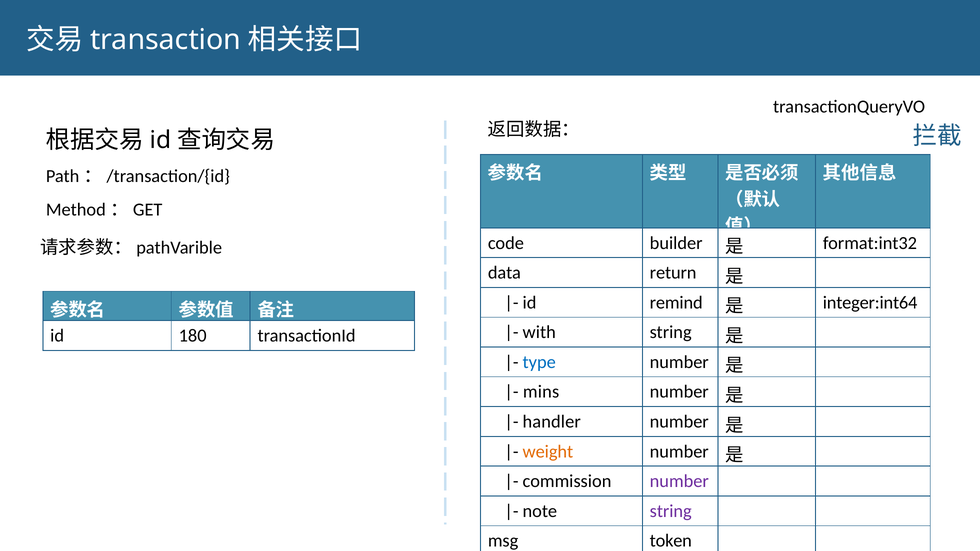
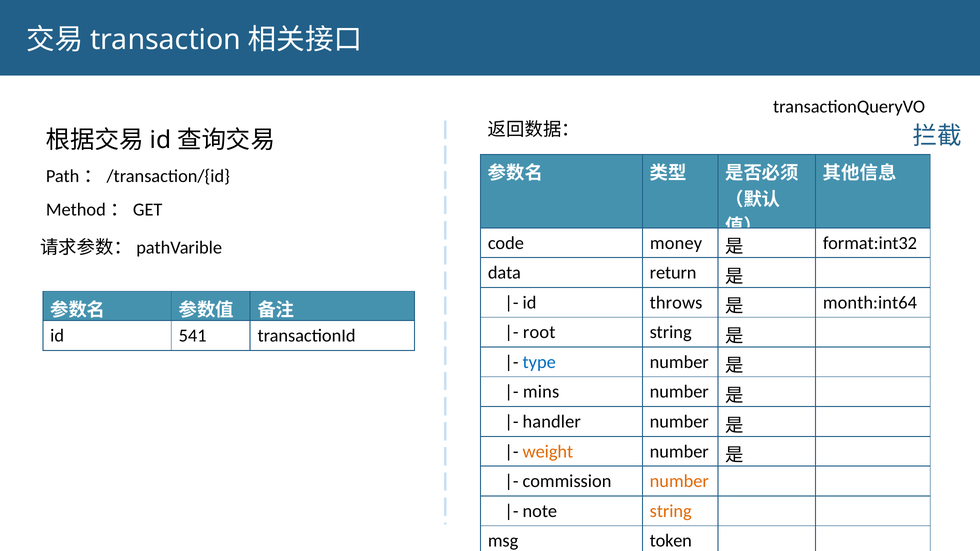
builder: builder -> money (676, 243)
remind: remind -> throws (676, 303)
integer:int64: integer:int64 -> month:int64 (870, 303)
with: with -> root (539, 332)
180: 180 -> 541 (193, 336)
number colour: purple -> orange (679, 481)
string colour: purple -> orange (671, 511)
